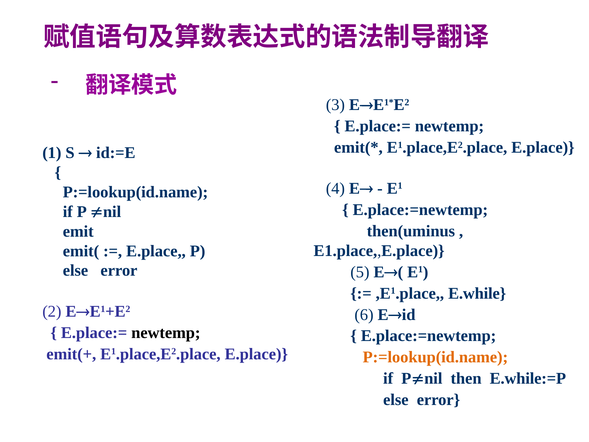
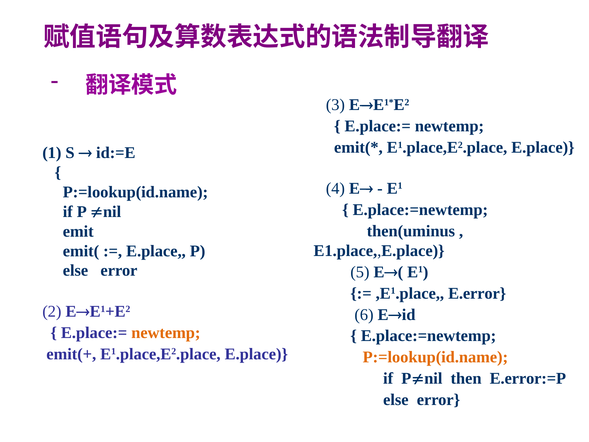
E.while: E.while -> E.error (477, 293)
newtemp colour: black -> orange (166, 333)
E.while:=P: E.while:=P -> E.error:=P (528, 378)
